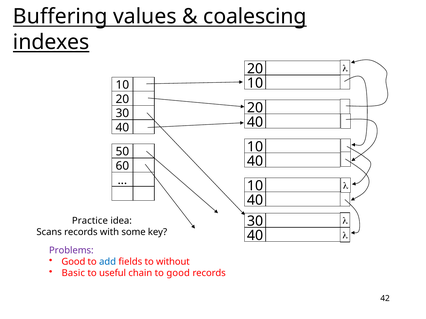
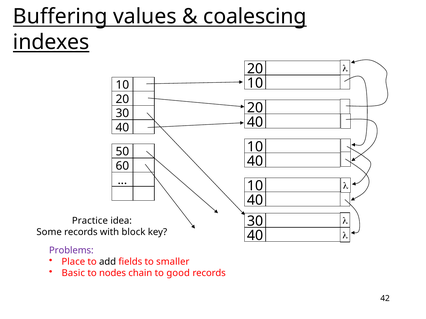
Scans: Scans -> Some (49, 232)
some: some -> block (133, 232)
Good: Good -> Place (73, 262)
add colour: blue -> black (108, 262)
without: without -> smaller (173, 262)
useful: useful -> nodes (113, 274)
